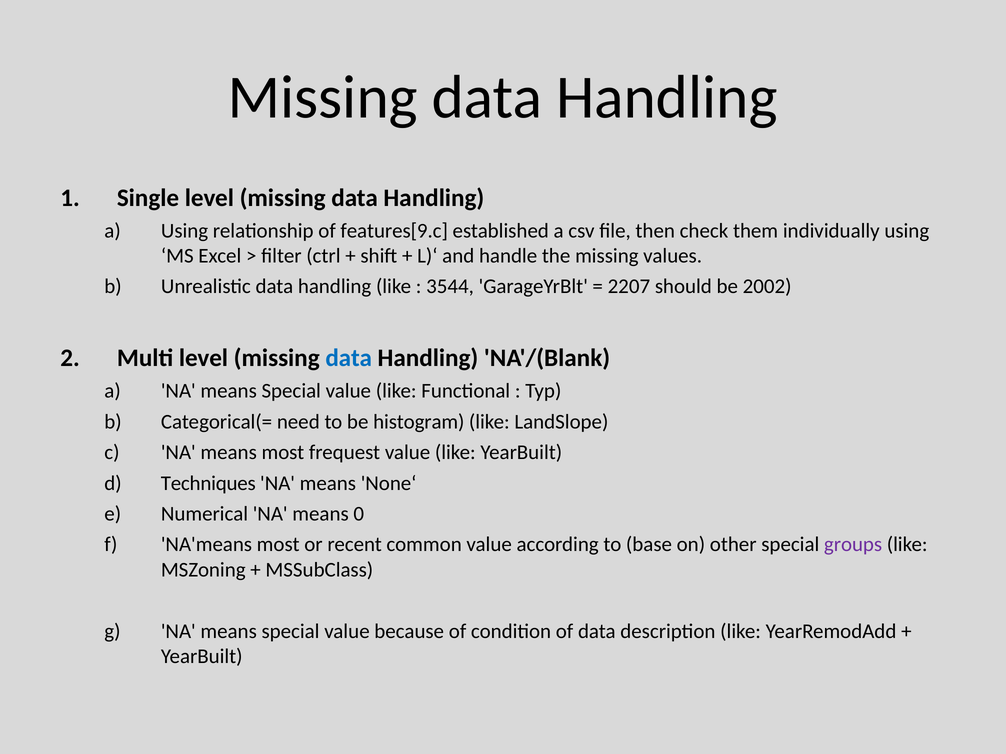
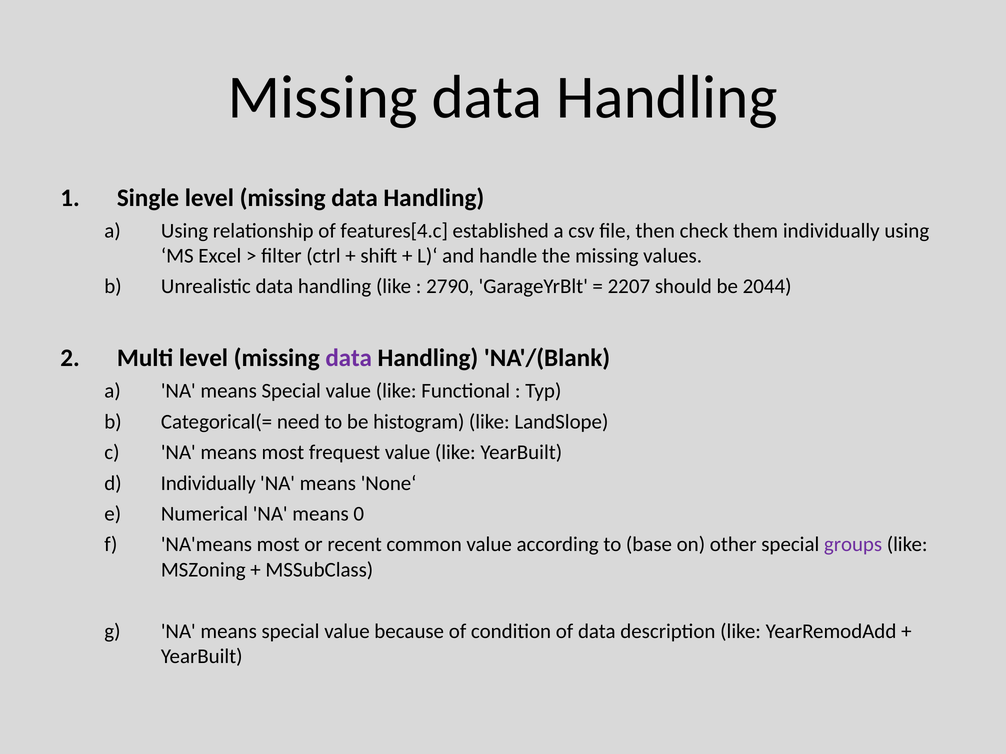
features[9.c: features[9.c -> features[4.c (394, 231)
3544: 3544 -> 2790 (450, 287)
2002: 2002 -> 2044 (767, 287)
data colour: blue -> purple (349, 358)
Techniques: Techniques -> Individually (208, 483)
